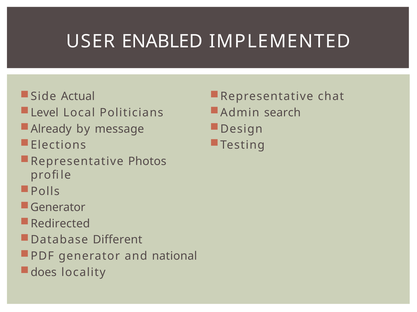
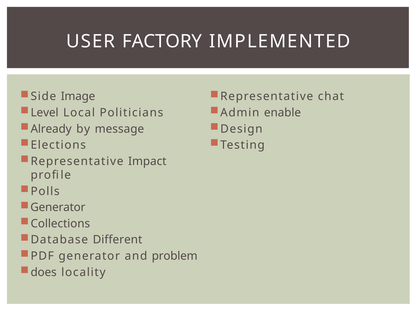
ENABLED: ENABLED -> FACTORY (162, 42)
Actual: Actual -> Image (78, 97)
search: search -> enable (283, 113)
Photos: Photos -> Impact (147, 162)
Redirected: Redirected -> Collections (60, 224)
national: national -> problem (175, 257)
